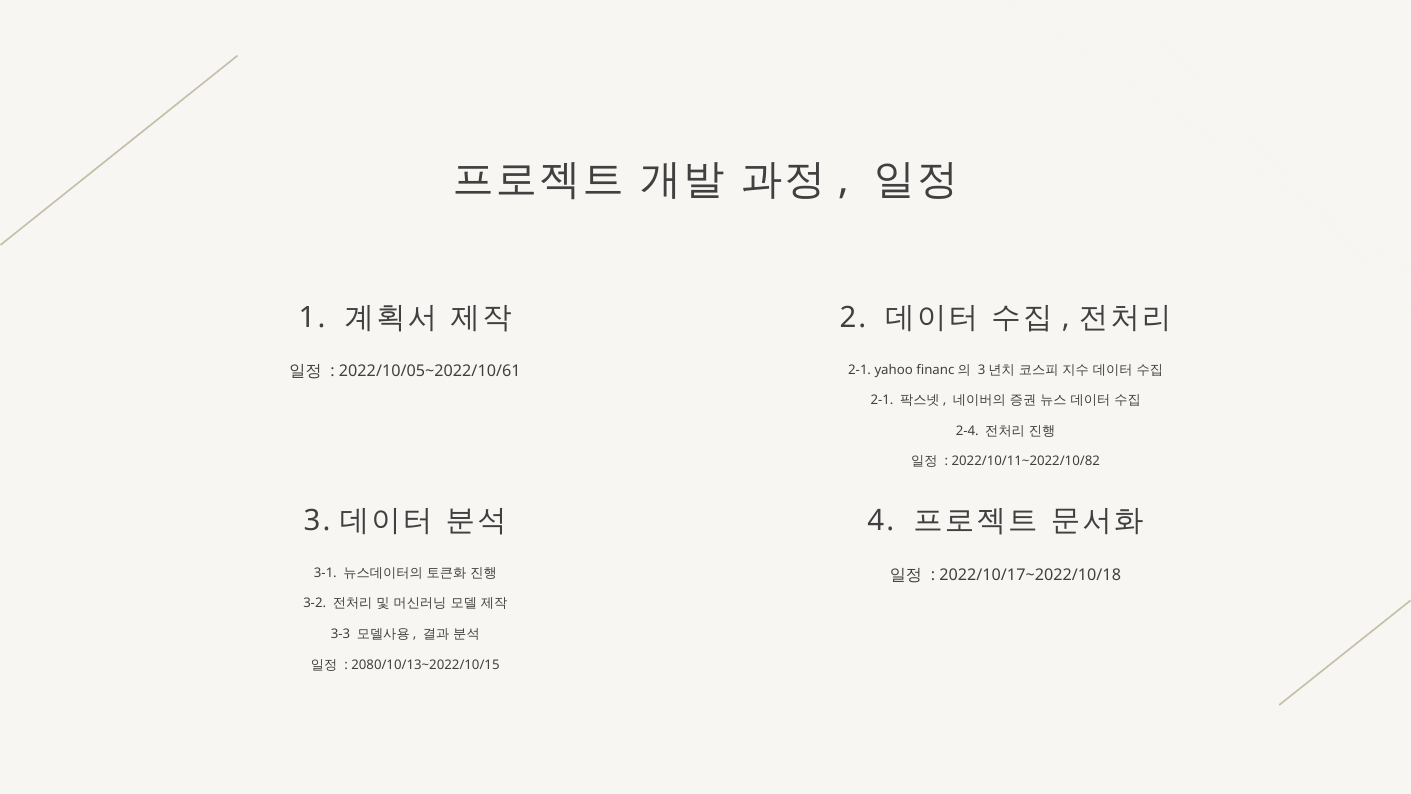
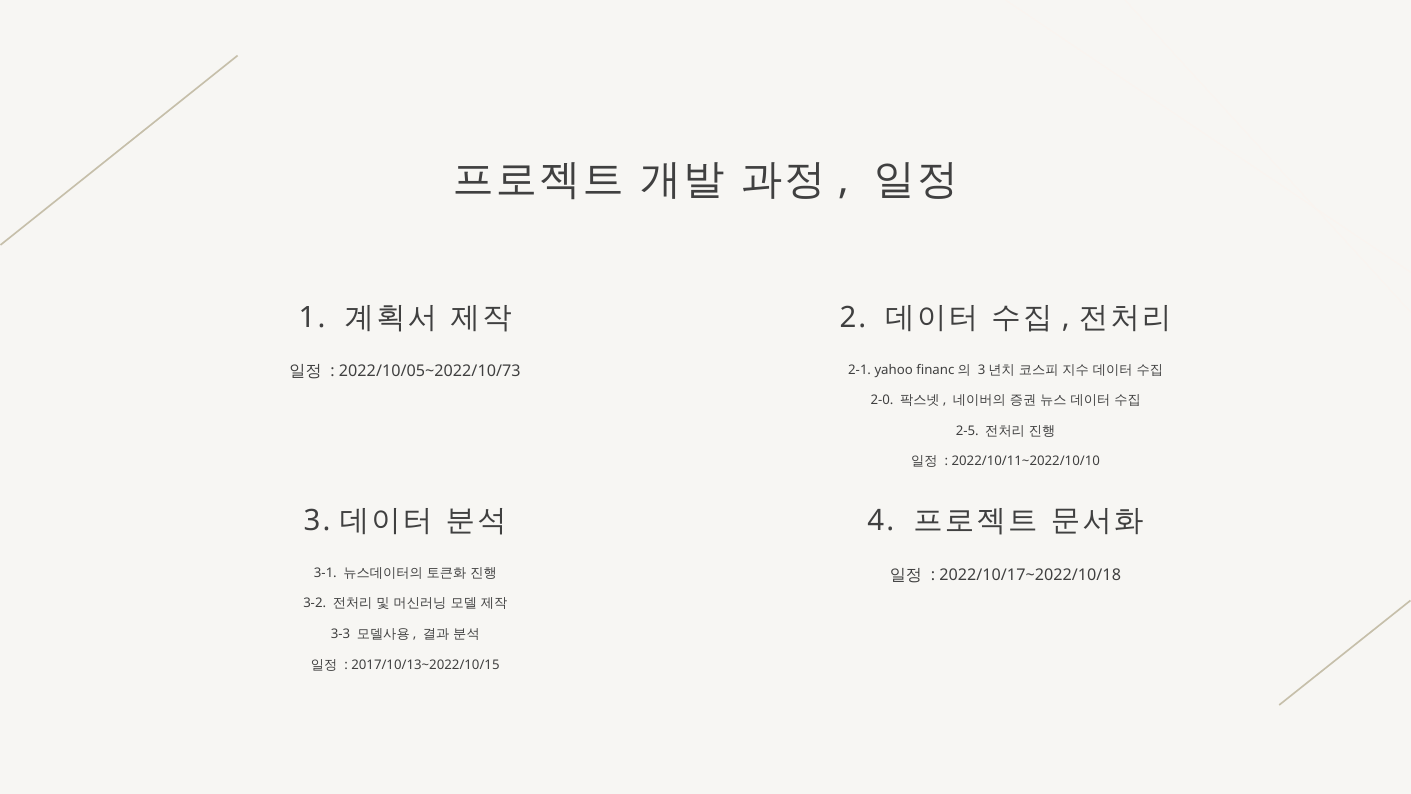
2022/10/05~2022/10/61: 2022/10/05~2022/10/61 -> 2022/10/05~2022/10/73 (430, 372)
2-1: 2-1 -> 2-0 (882, 400)
2-4: 2-4 -> 2-5 (967, 431)
2022/10/11~2022/10/82: 2022/10/11~2022/10/82 -> 2022/10/11~2022/10/10 (1026, 461)
2080/10/13~2022/10/15: 2080/10/13~2022/10/15 -> 2017/10/13~2022/10/15 (425, 665)
